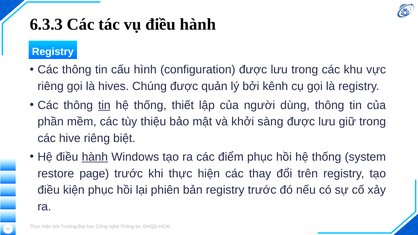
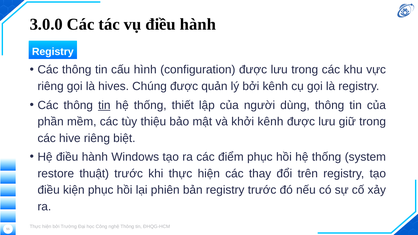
6.3.3: 6.3.3 -> 3.0.0 (46, 24)
khởi sàng: sàng -> kênh (270, 122)
hành underline: present -> none (95, 157)
page: page -> thuật (94, 174)
